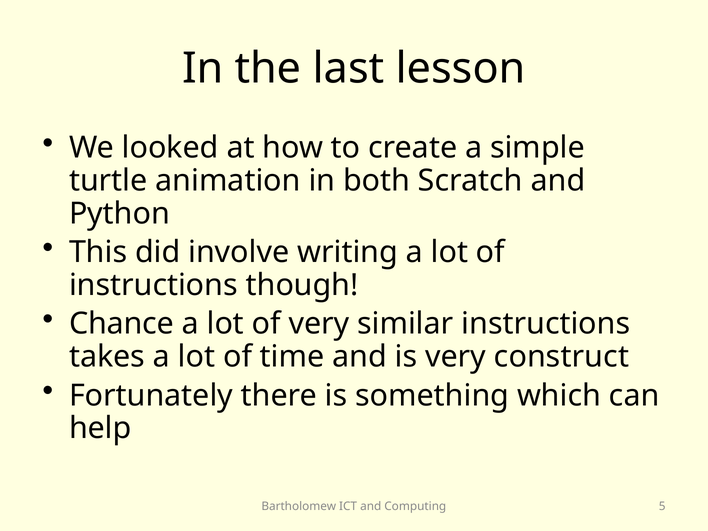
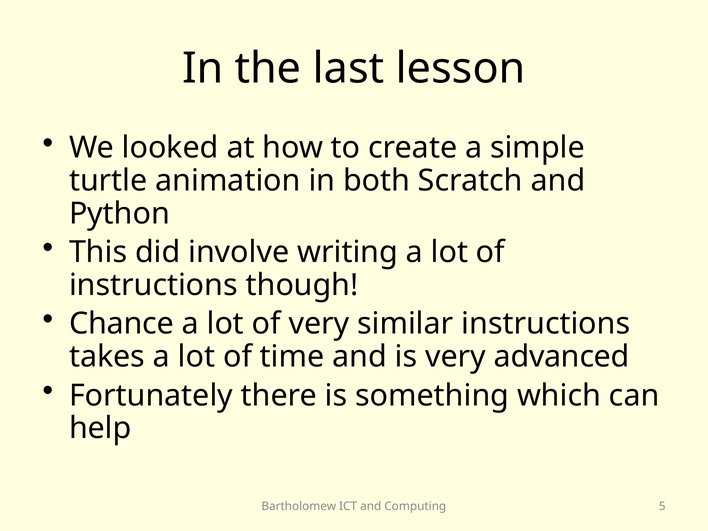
construct: construct -> advanced (562, 357)
